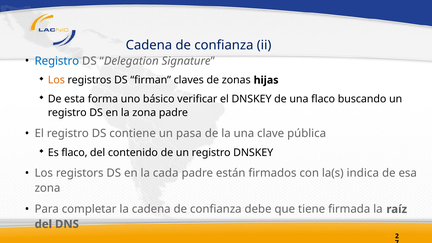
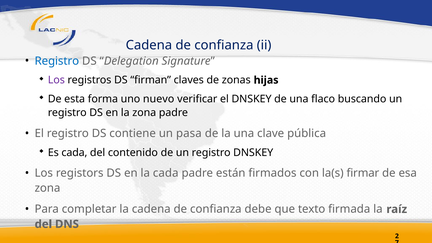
Los colour: orange -> purple (56, 80)
básico: básico -> nuevo (159, 99)
Es flaco: flaco -> cada (74, 153)
indica: indica -> firmar (363, 173)
tiene: tiene -> texto (312, 209)
